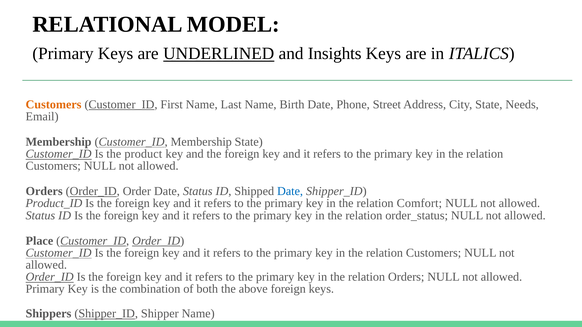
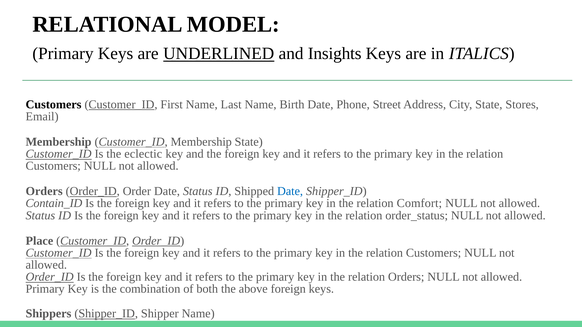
Customers colour: orange -> black (54, 104)
Needs: Needs -> Stores (522, 104)
product: product -> eclectic (143, 154)
Product_ID: Product_ID -> Contain_ID (54, 204)
